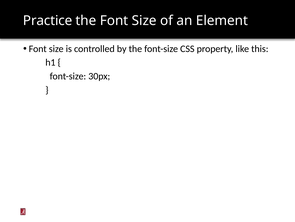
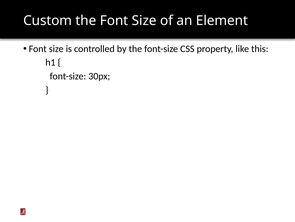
Practice: Practice -> Custom (48, 20)
